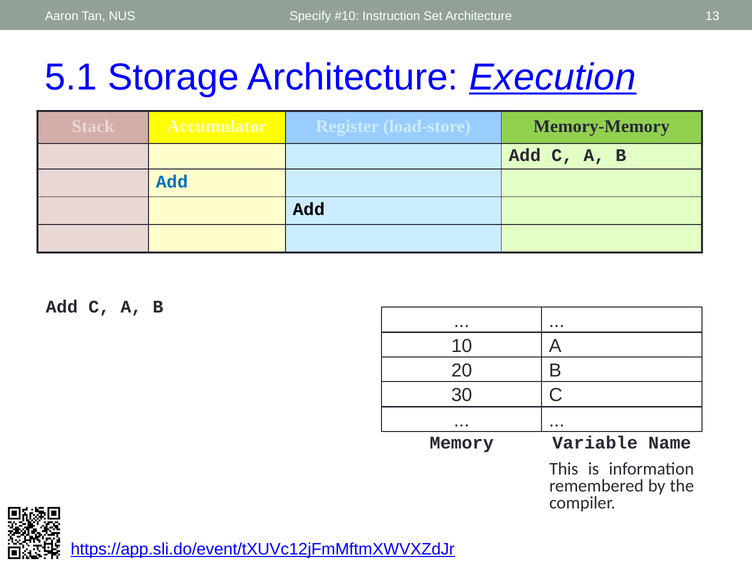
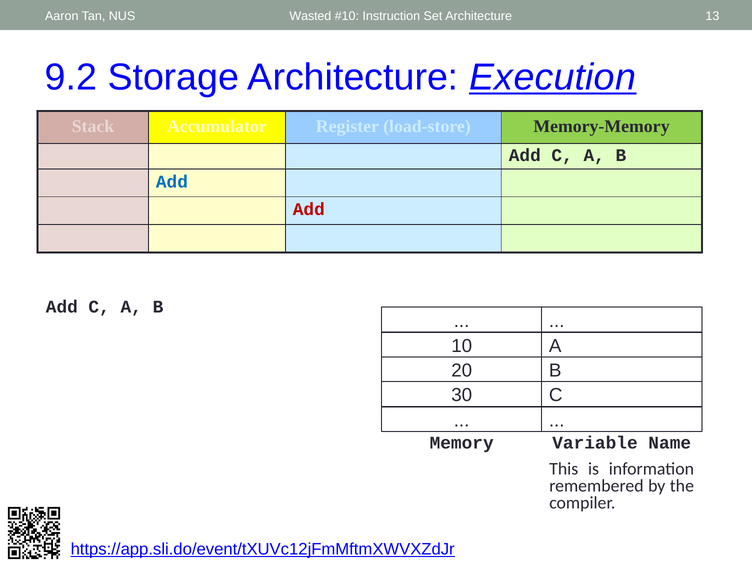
Specify: Specify -> Wasted (310, 16)
5.1: 5.1 -> 9.2 (71, 77)
Add colour: black -> red (309, 210)
